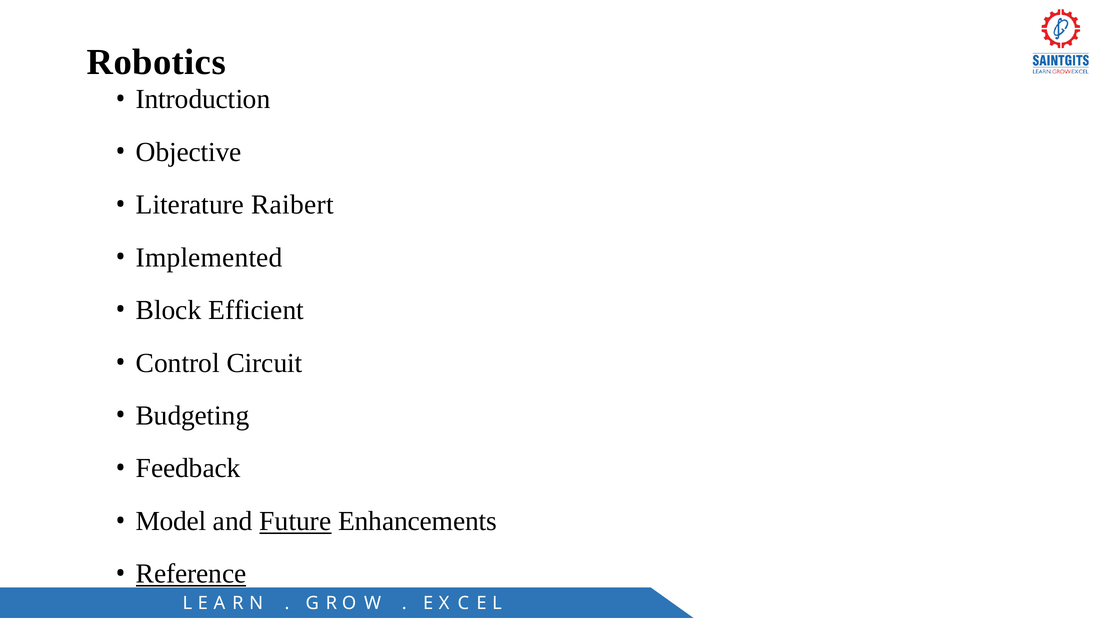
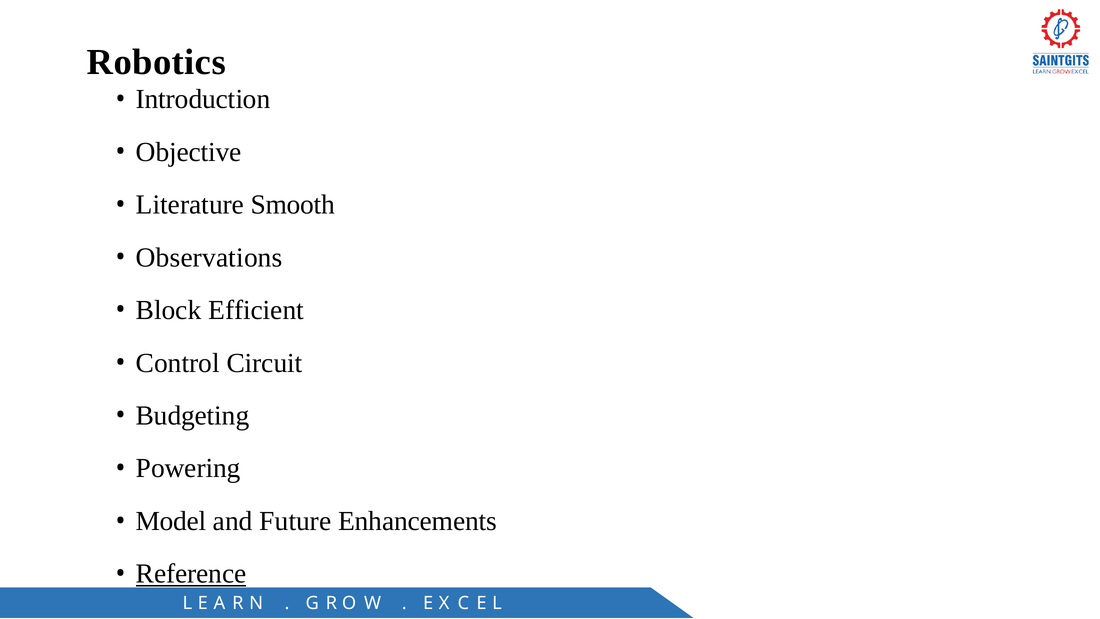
Raibert: Raibert -> Smooth (293, 205)
Implemented: Implemented -> Observations (209, 257)
Feedback: Feedback -> Powering (188, 468)
Future underline: present -> none (295, 521)
